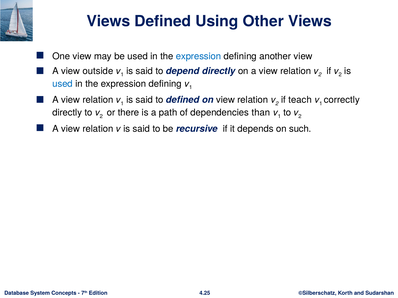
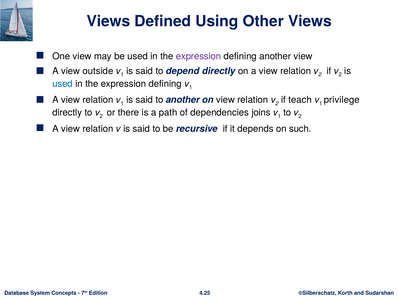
expression colour: blue -> purple (199, 56)
to defined: defined -> another (183, 100)
correctly: correctly -> privilege (342, 100)
than: than -> joins (261, 113)
